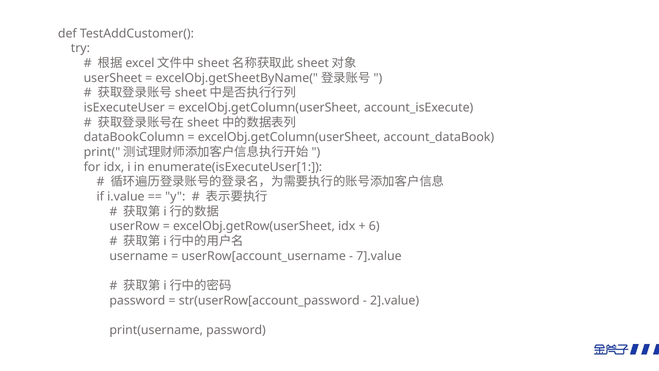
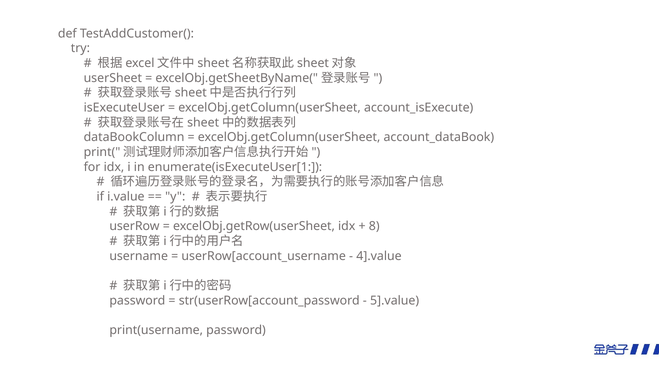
6: 6 -> 8 (374, 226)
7].value: 7].value -> 4].value (379, 256)
2].value: 2].value -> 5].value (395, 300)
